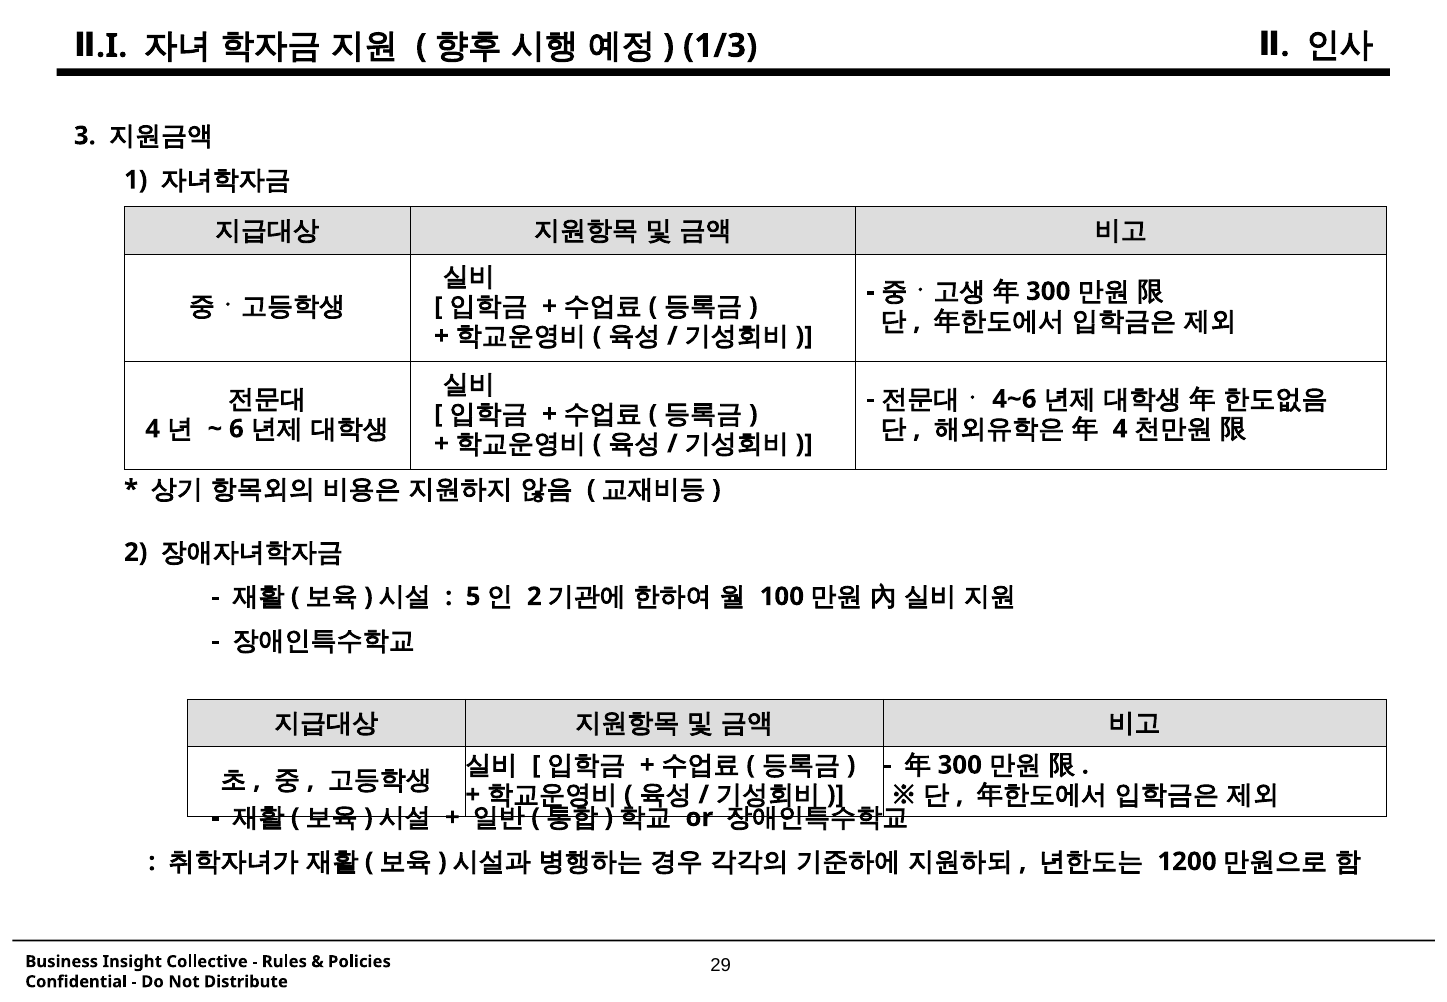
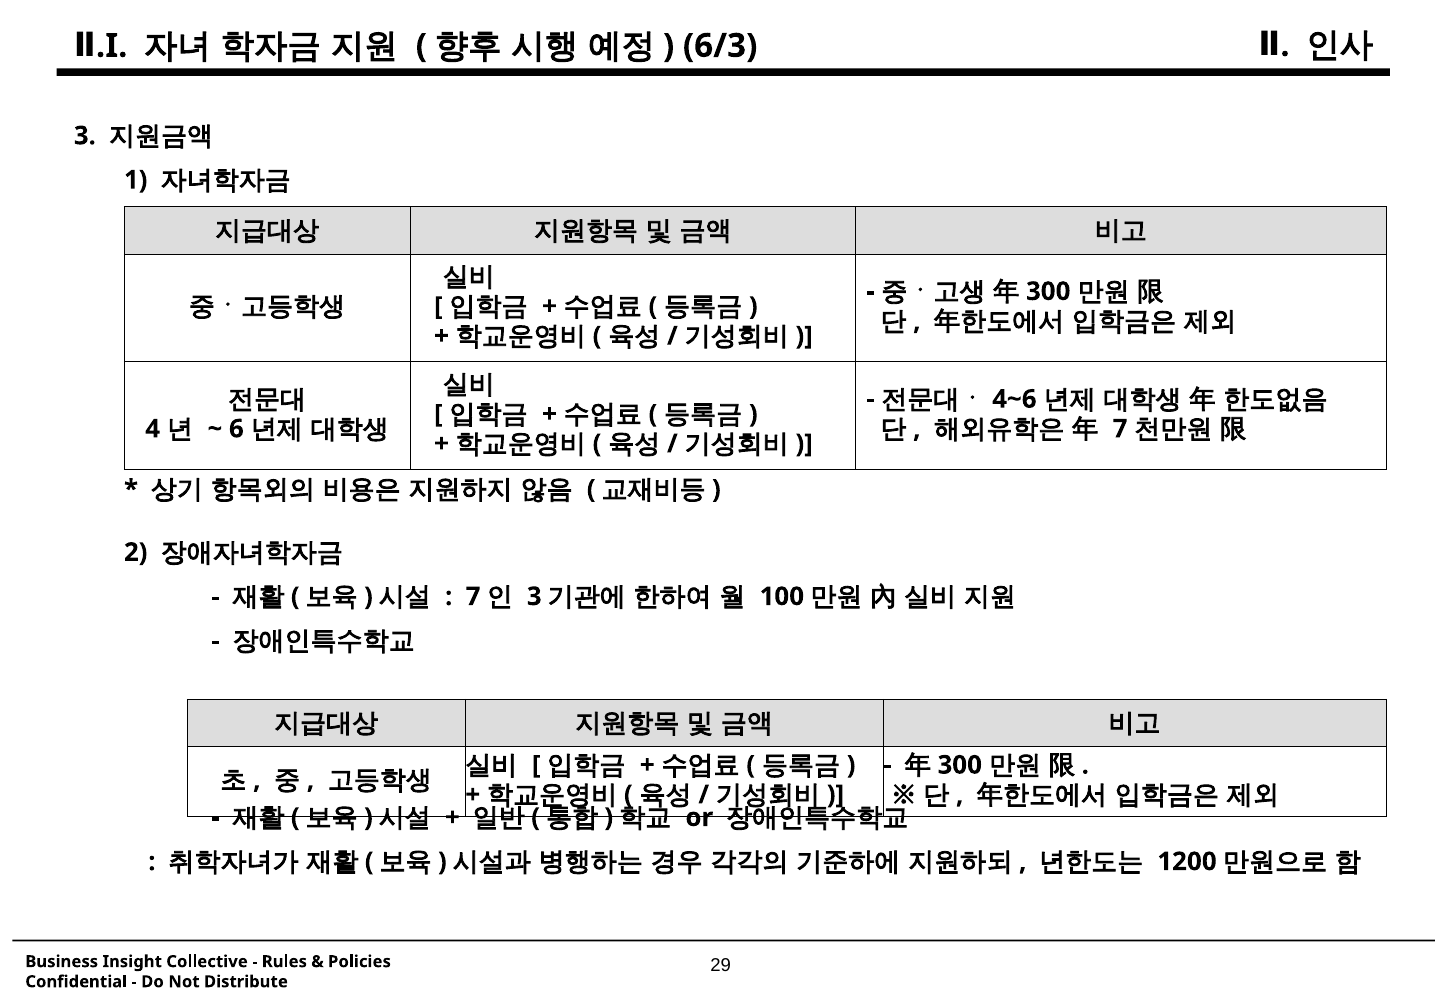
1/3: 1/3 -> 6/3 (720, 46)
4: 4 -> 7 (1120, 429)
5: 5 -> 7 (473, 596)
2: 2 -> 3 (534, 596)
